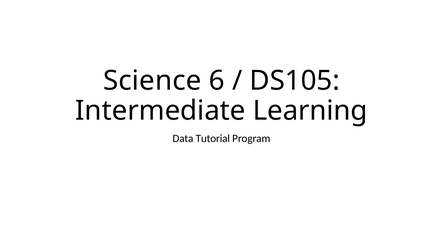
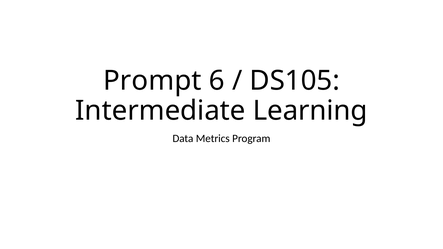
Science: Science -> Prompt (152, 81)
Tutorial: Tutorial -> Metrics (213, 138)
